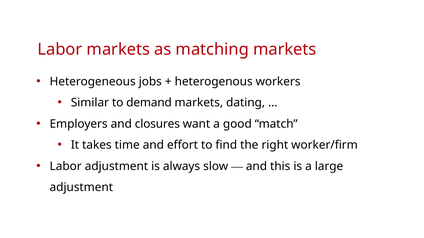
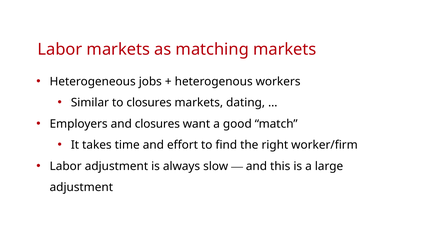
to demand: demand -> closures (149, 103)
